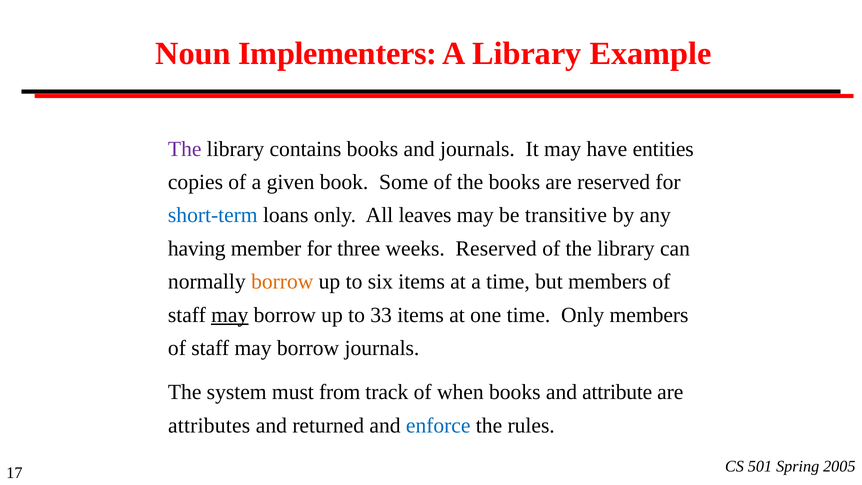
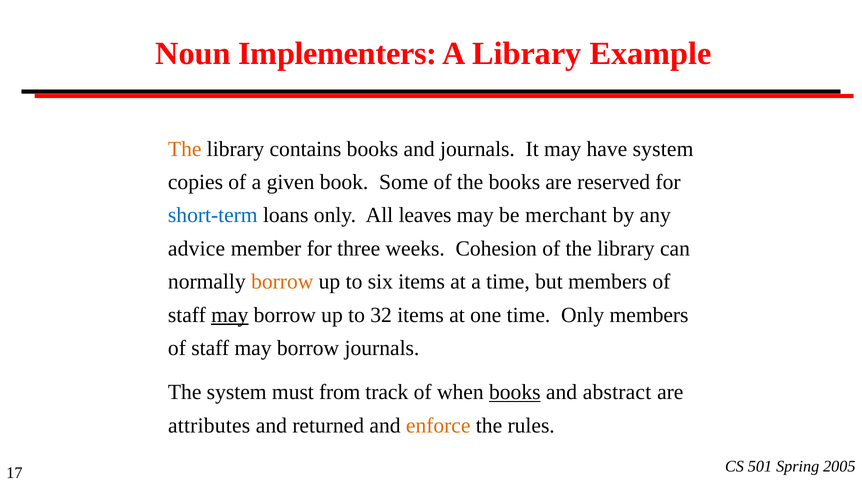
The colour: purple -> orange (185, 149)
have entities: entities -> system (663, 149)
transitive: transitive -> merchant (566, 215)
having: having -> advice (197, 249)
weeks Reserved: Reserved -> Cohesion (496, 249)
33: 33 -> 32 (381, 315)
books underline: none -> present (515, 392)
attribute: attribute -> abstract (617, 392)
enforce colour: blue -> orange (438, 425)
